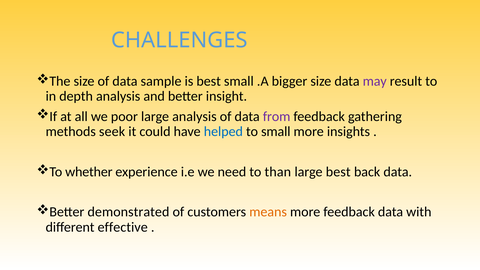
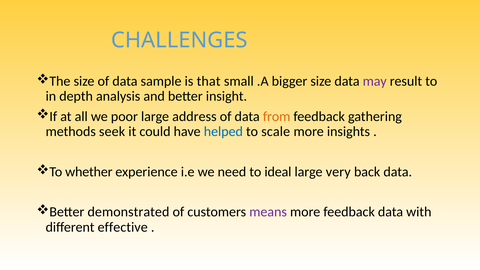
is best: best -> that (209, 81)
large analysis: analysis -> address (194, 116)
from colour: purple -> orange (277, 116)
to small: small -> scale (276, 132)
than: than -> ideal (278, 172)
large best: best -> very (338, 172)
means colour: orange -> purple (268, 212)
